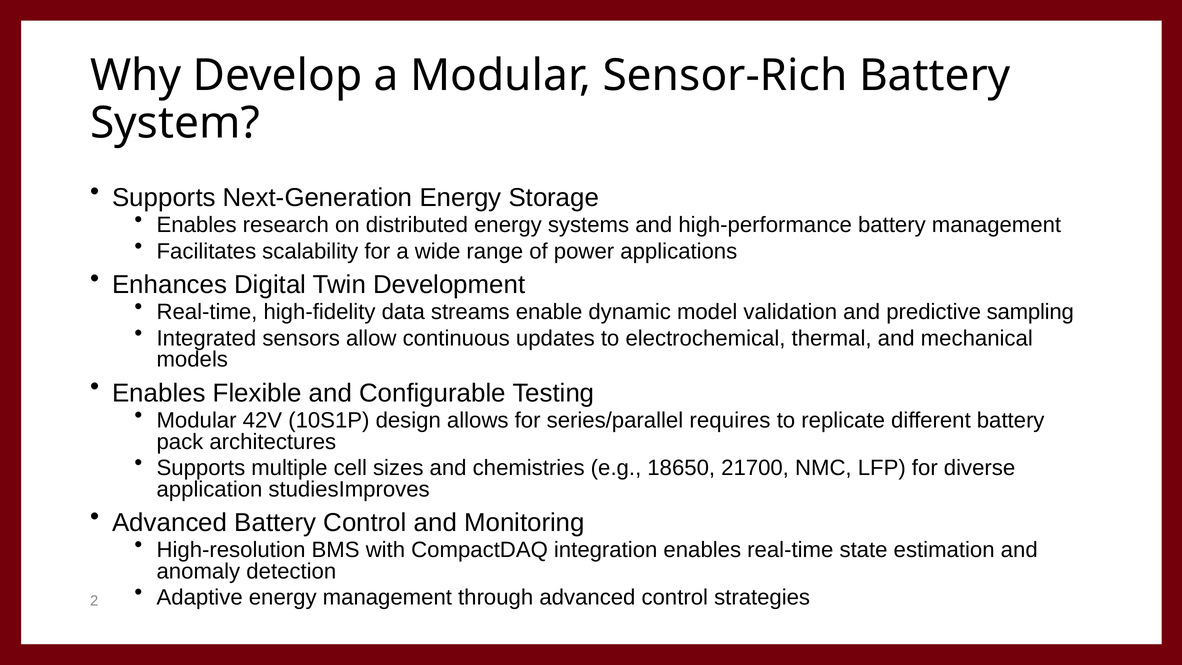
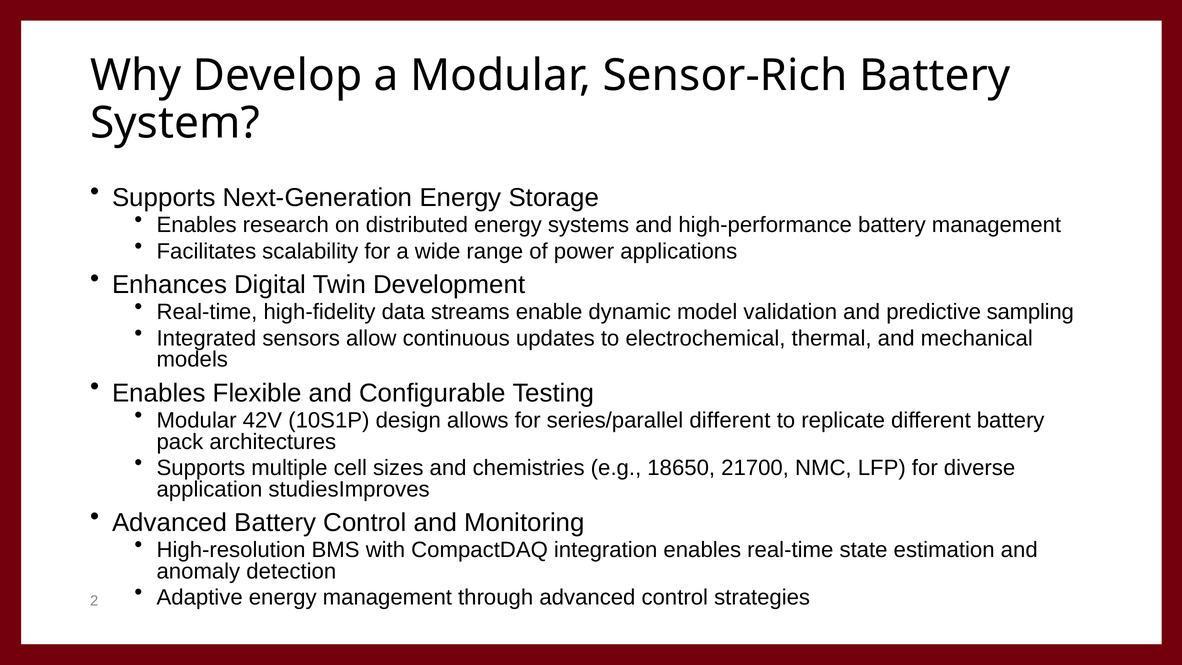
series/parallel requires: requires -> different (730, 420)
